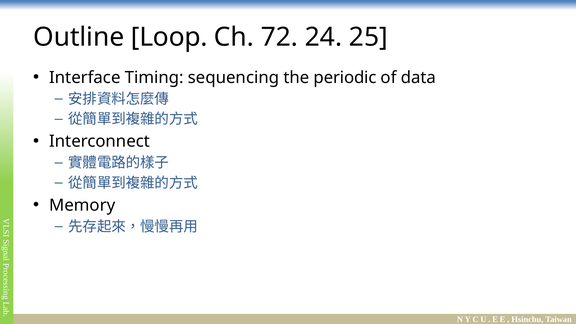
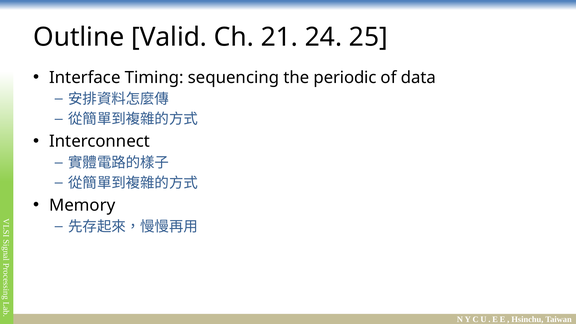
Loop: Loop -> Valid (169, 37)
72: 72 -> 21 (279, 37)
